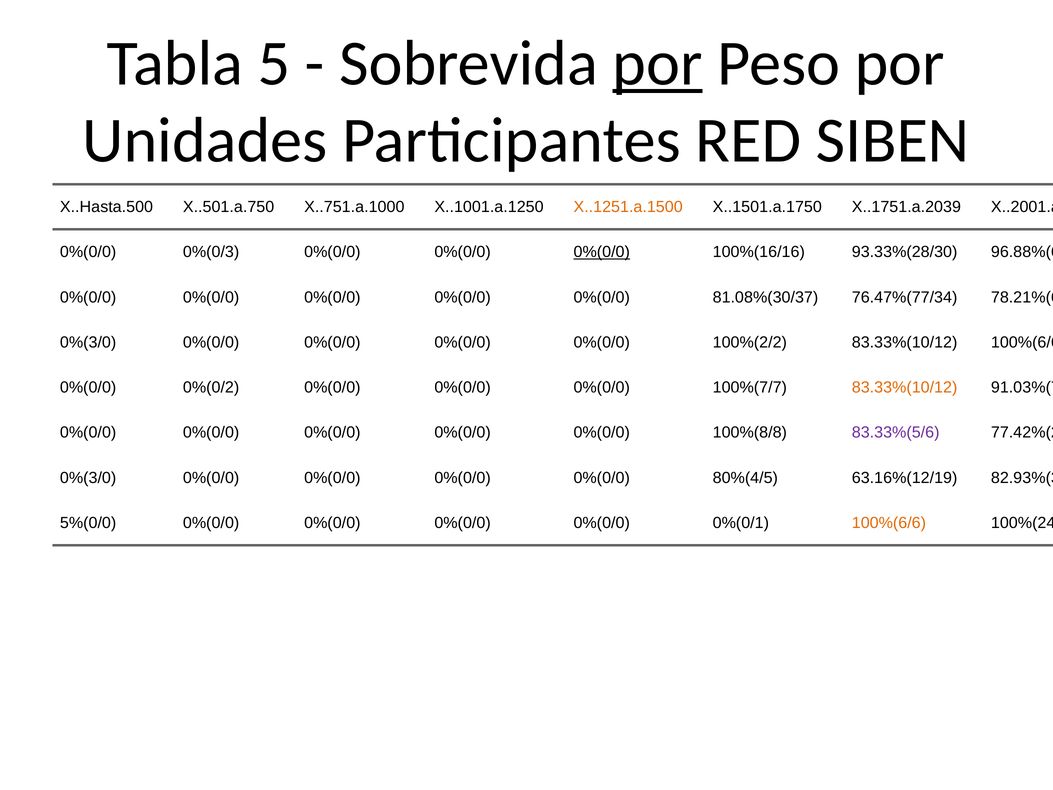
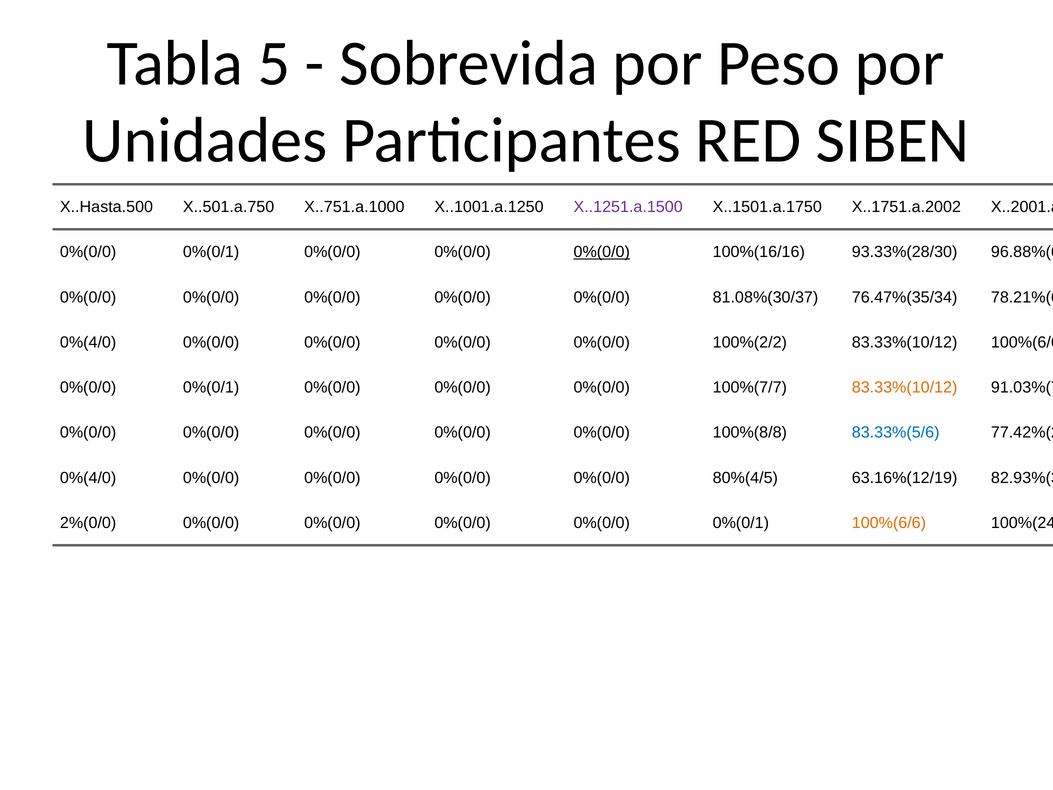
por underline: present -> none (657, 63)
X..1251.a.1500 colour: orange -> purple (628, 207)
X..1751.a.2039: X..1751.a.2039 -> X..1751.a.2002 (906, 207)
0%(0/3: 0%(0/3 -> 0%(0/1 (211, 252)
76.47%(77/34: 76.47%(77/34 -> 76.47%(35/34 (905, 297)
0%(3/0: 0%(3/0 -> 0%(4/0 (88, 342)
0%(0/2: 0%(0/2 -> 0%(0/1 (211, 387)
83.33%(5/6 colour: purple -> blue (896, 432)
0%(3/0: 0%(3/0 -> 0%(4/0 (88, 478)
5%(0/0: 5%(0/0 -> 2%(0/0 (88, 523)
